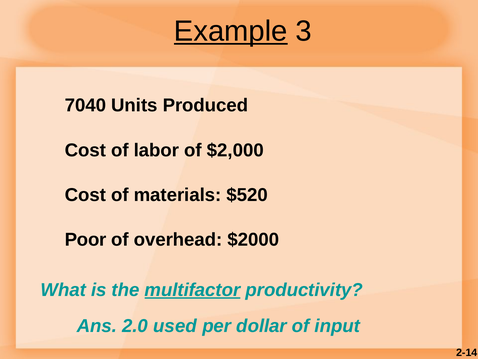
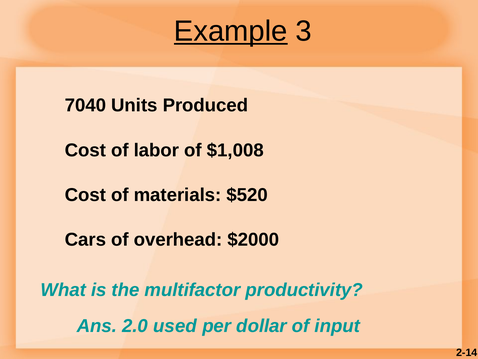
$2,000: $2,000 -> $1,008 (235, 150)
Poor: Poor -> Cars (85, 239)
multifactor underline: present -> none (192, 290)
